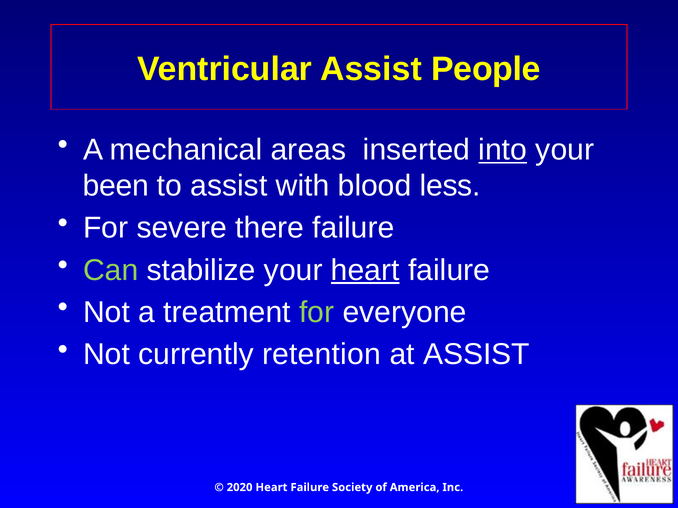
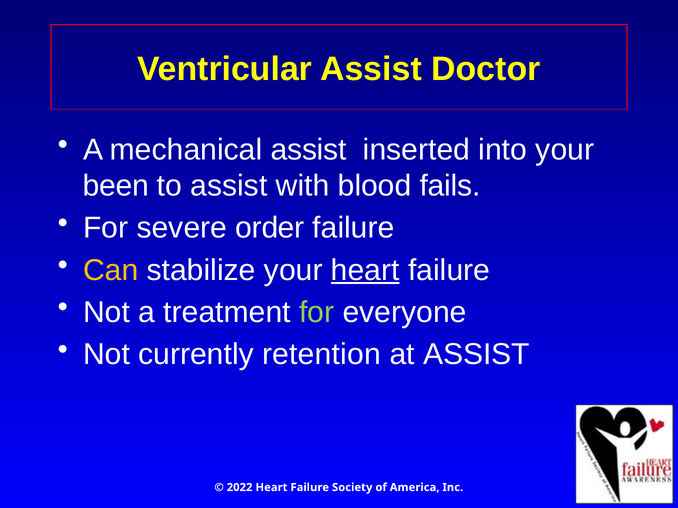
People: People -> Doctor (486, 69)
mechanical areas: areas -> assist (309, 150)
into underline: present -> none (503, 150)
less: less -> fails (450, 186)
there: there -> order (270, 228)
Can colour: light green -> yellow (111, 270)
2020: 2020 -> 2022 (240, 488)
